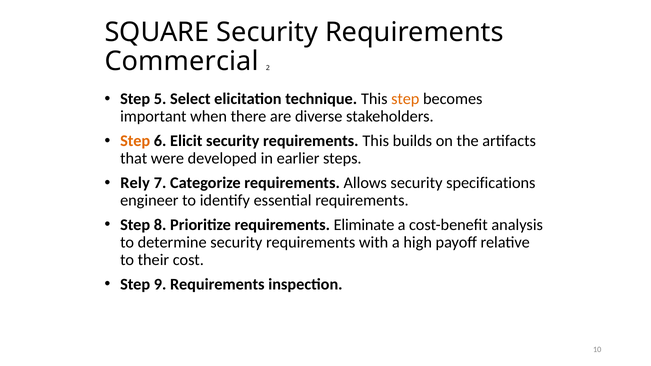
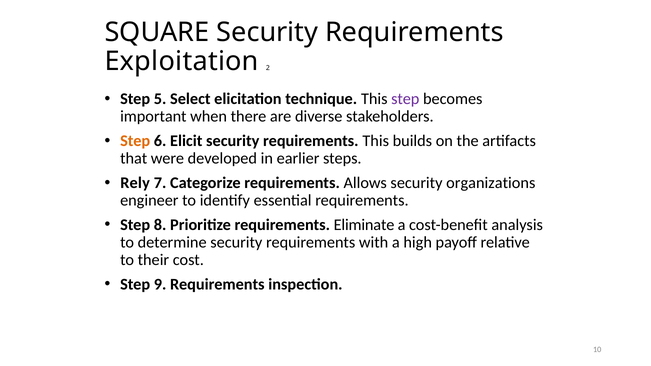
Commercial: Commercial -> Exploitation (182, 62)
step colour: orange -> purple (405, 99)
specifications: specifications -> organizations (491, 183)
